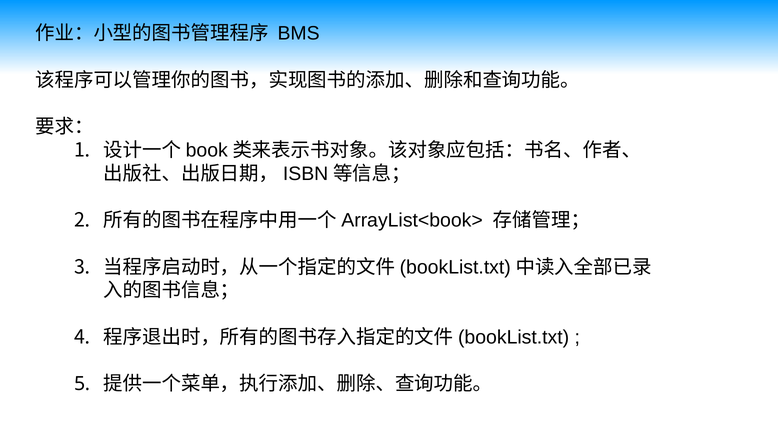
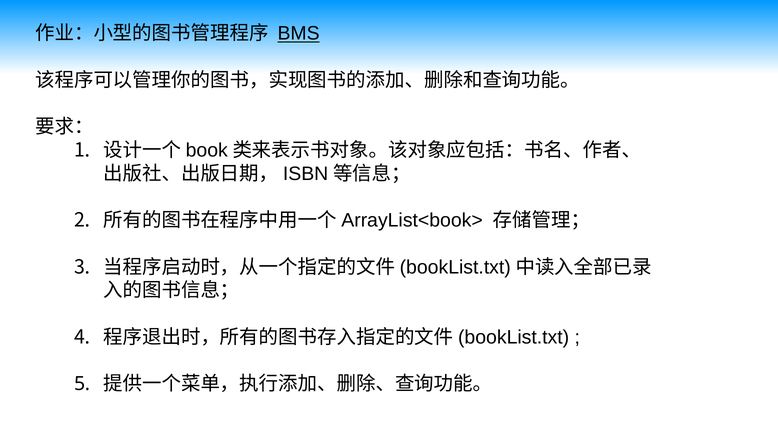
BMS underline: none -> present (299, 33)
